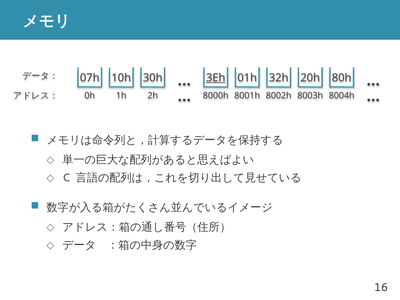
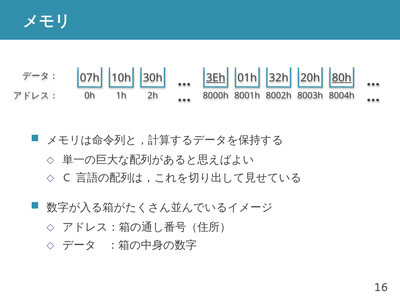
80h underline: none -> present (342, 78)
